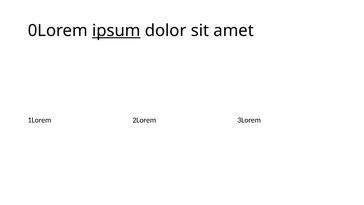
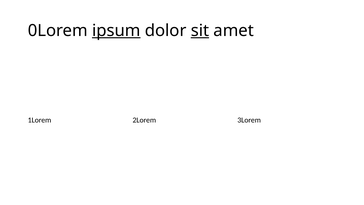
sit underline: none -> present (200, 31)
